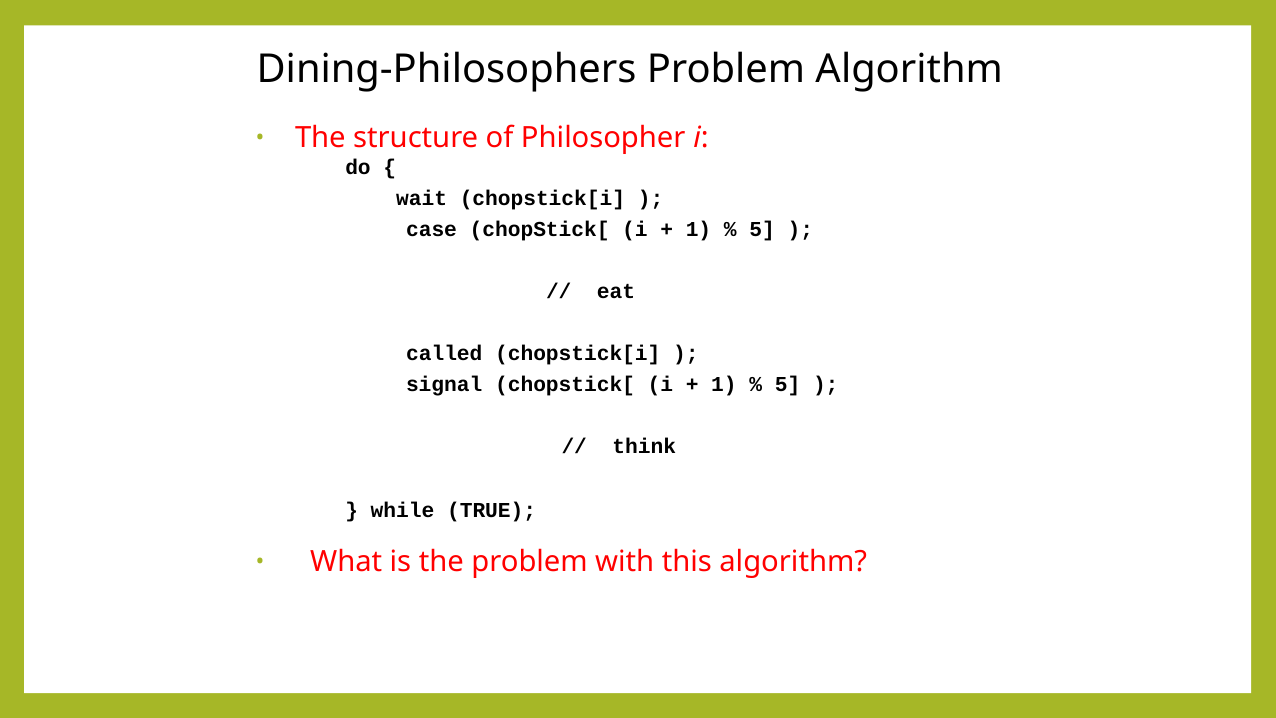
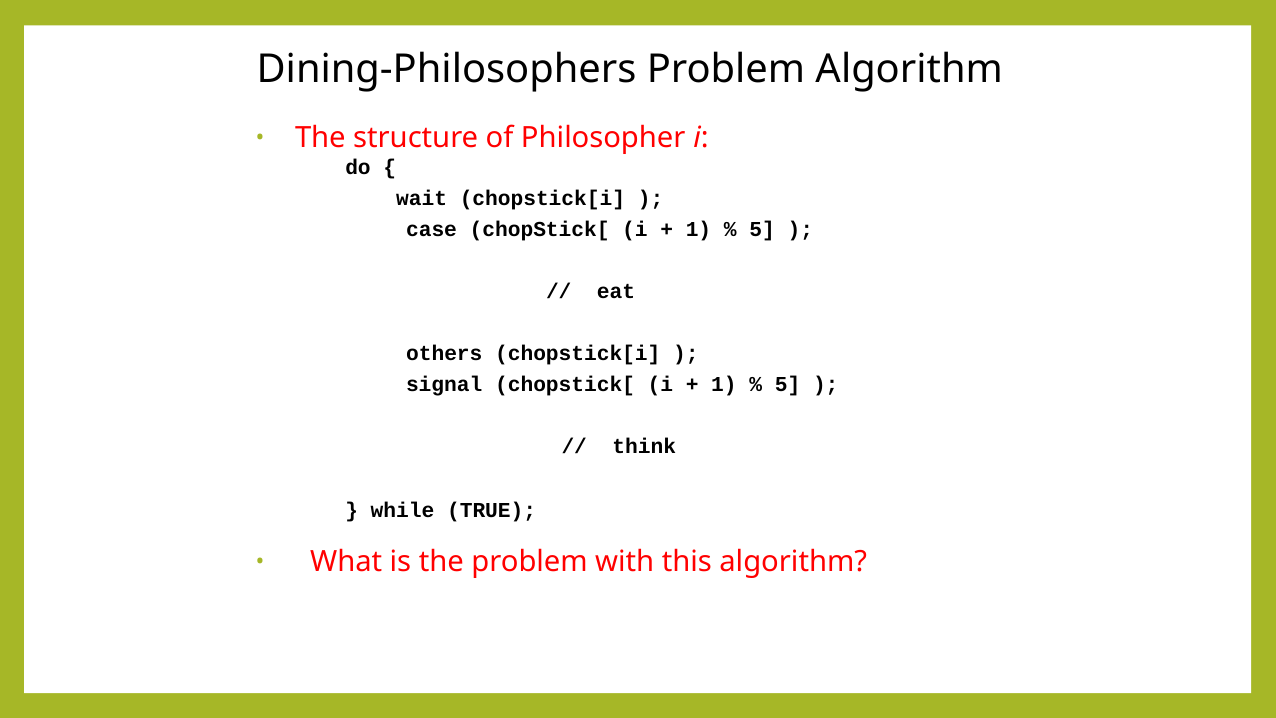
called: called -> others (444, 353)
